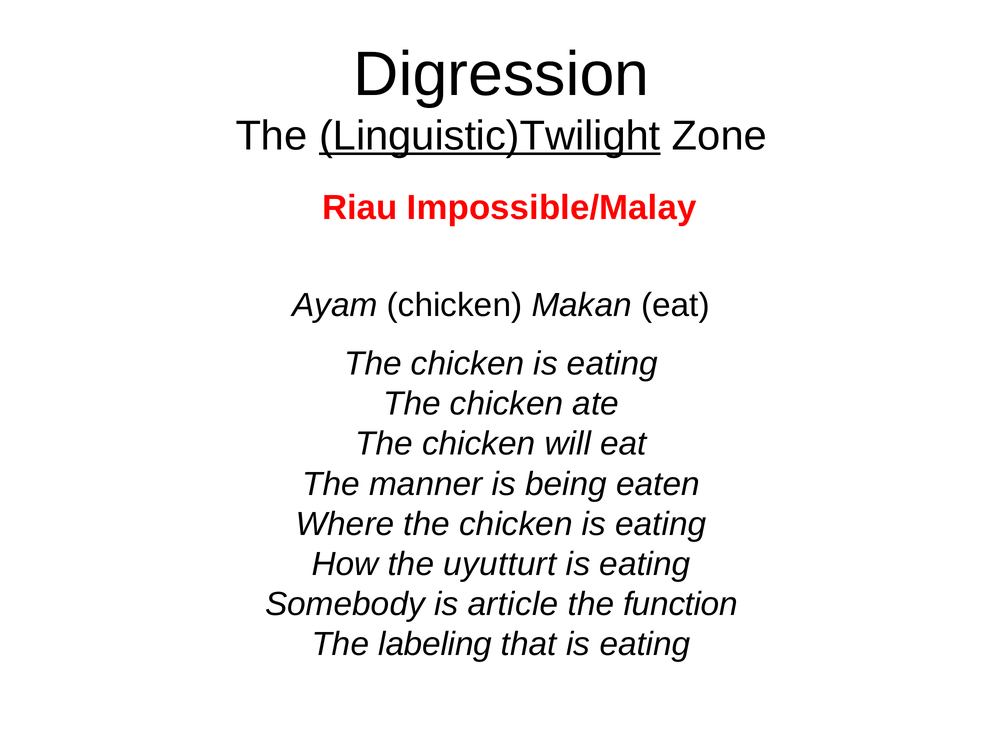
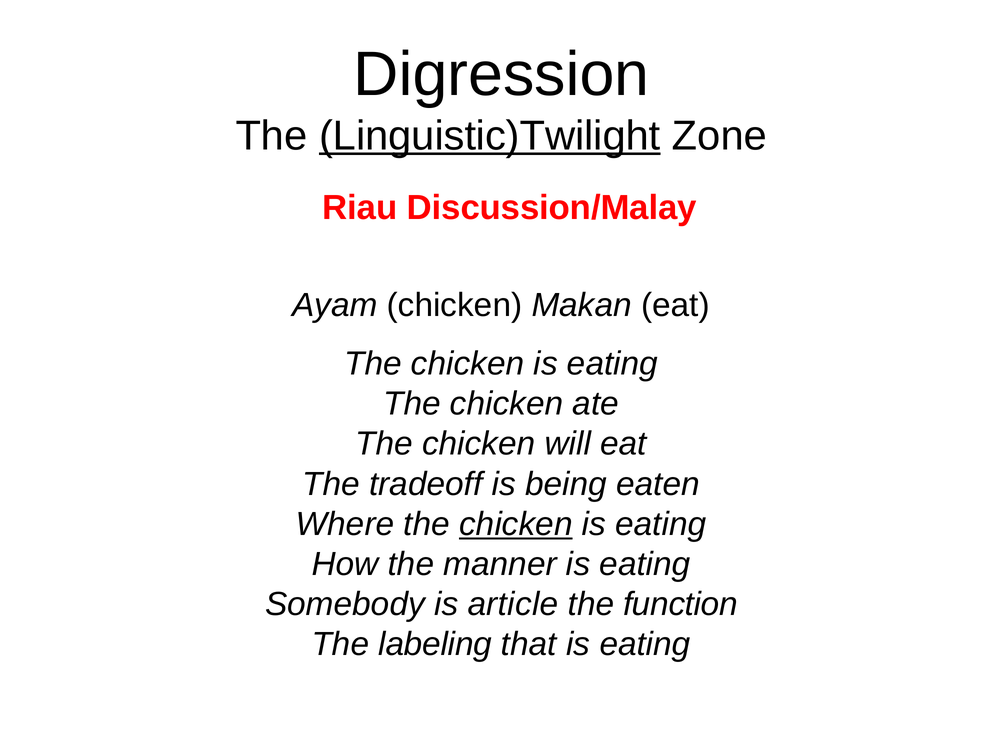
Impossible/Malay: Impossible/Malay -> Discussion/Malay (552, 208)
manner: manner -> tradeoff (426, 484)
chicken underline: none -> present (516, 524)
uyutturt: uyutturt -> manner (500, 564)
